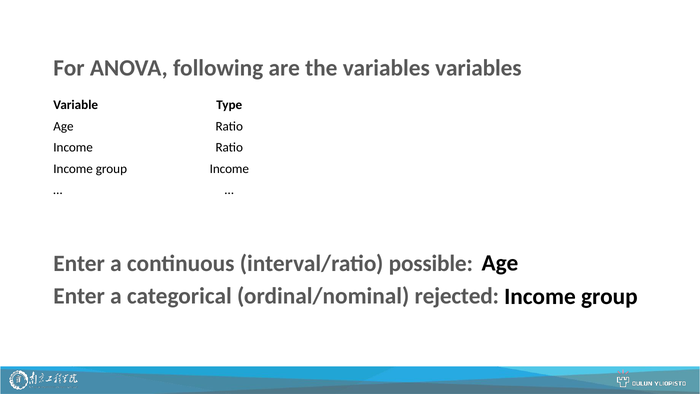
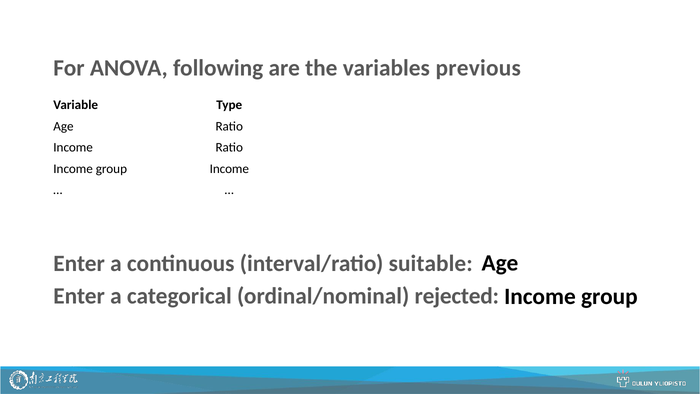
variables variables: variables -> previous (478, 68)
possible: possible -> suitable (431, 263)
